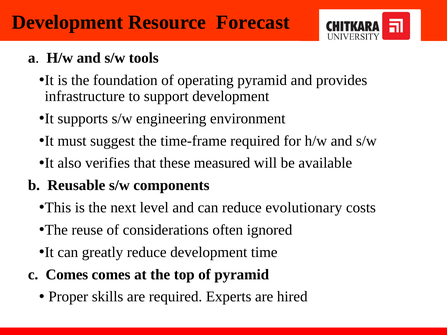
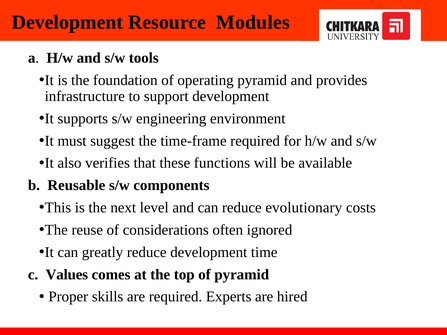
Forecast: Forecast -> Modules (253, 22)
measured: measured -> functions (222, 163)
c Comes: Comes -> Values (67, 275)
